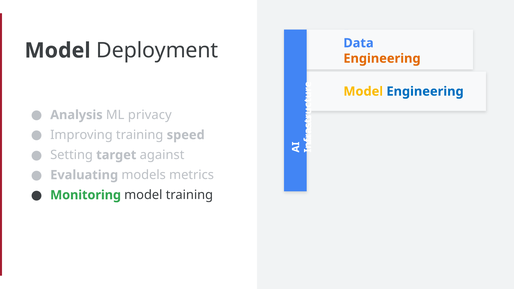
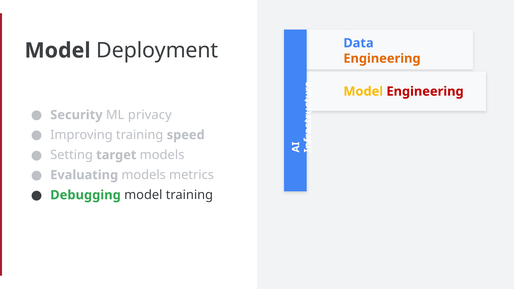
Engineering colour: blue -> red (425, 91)
Analysis: Analysis -> Security (76, 115)
target against: against -> models (162, 155)
Monitoring: Monitoring -> Debugging (85, 195)
